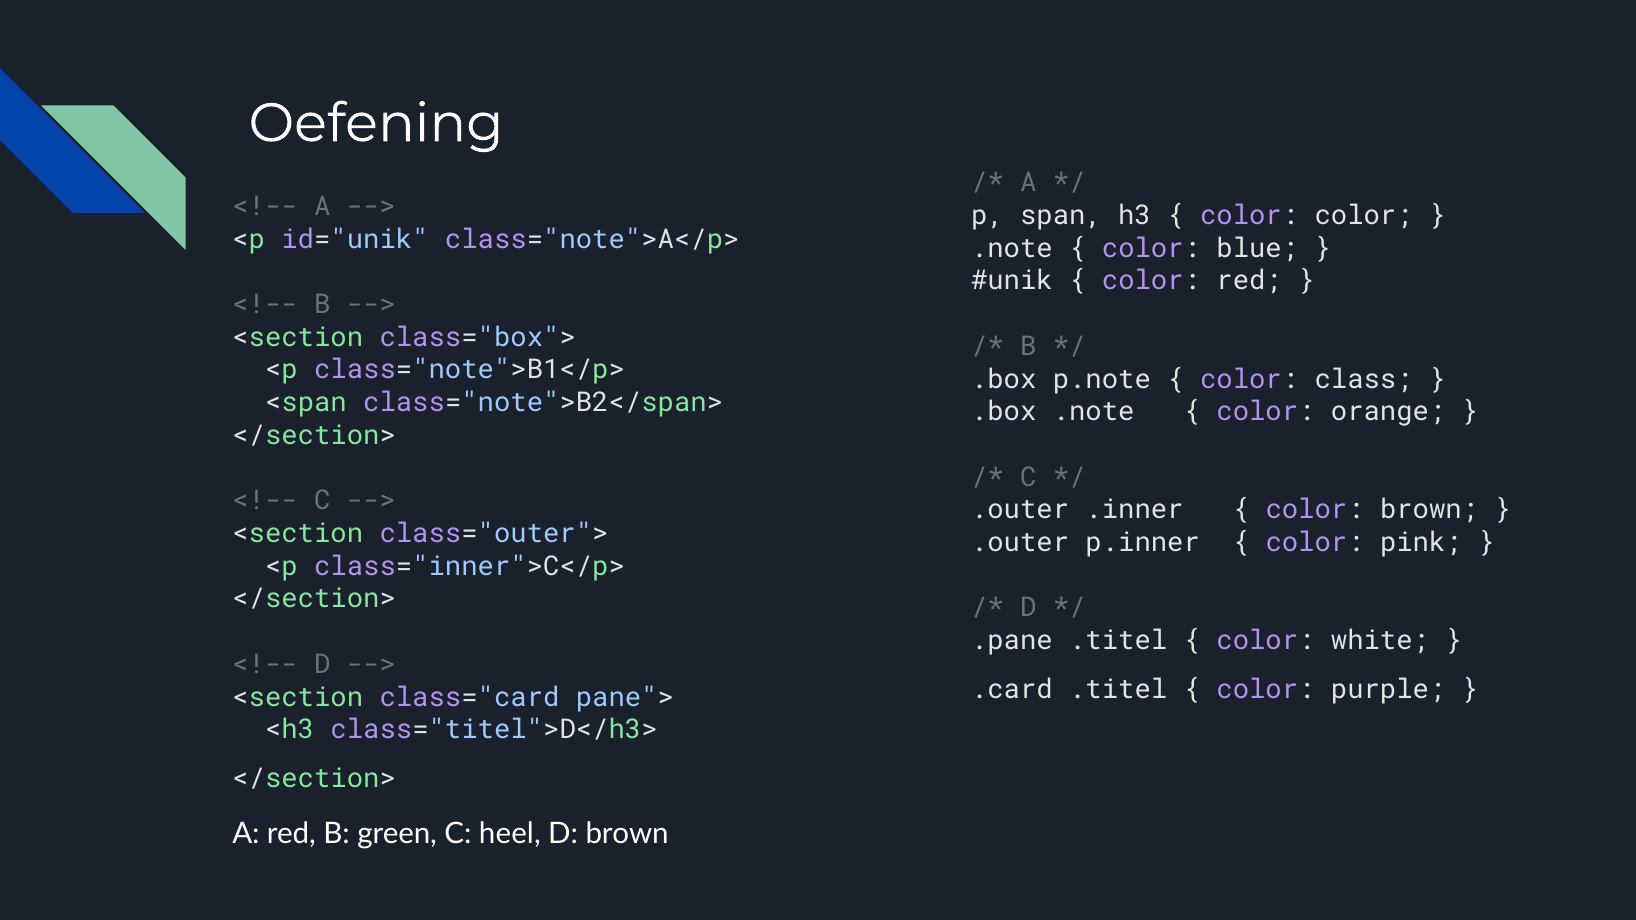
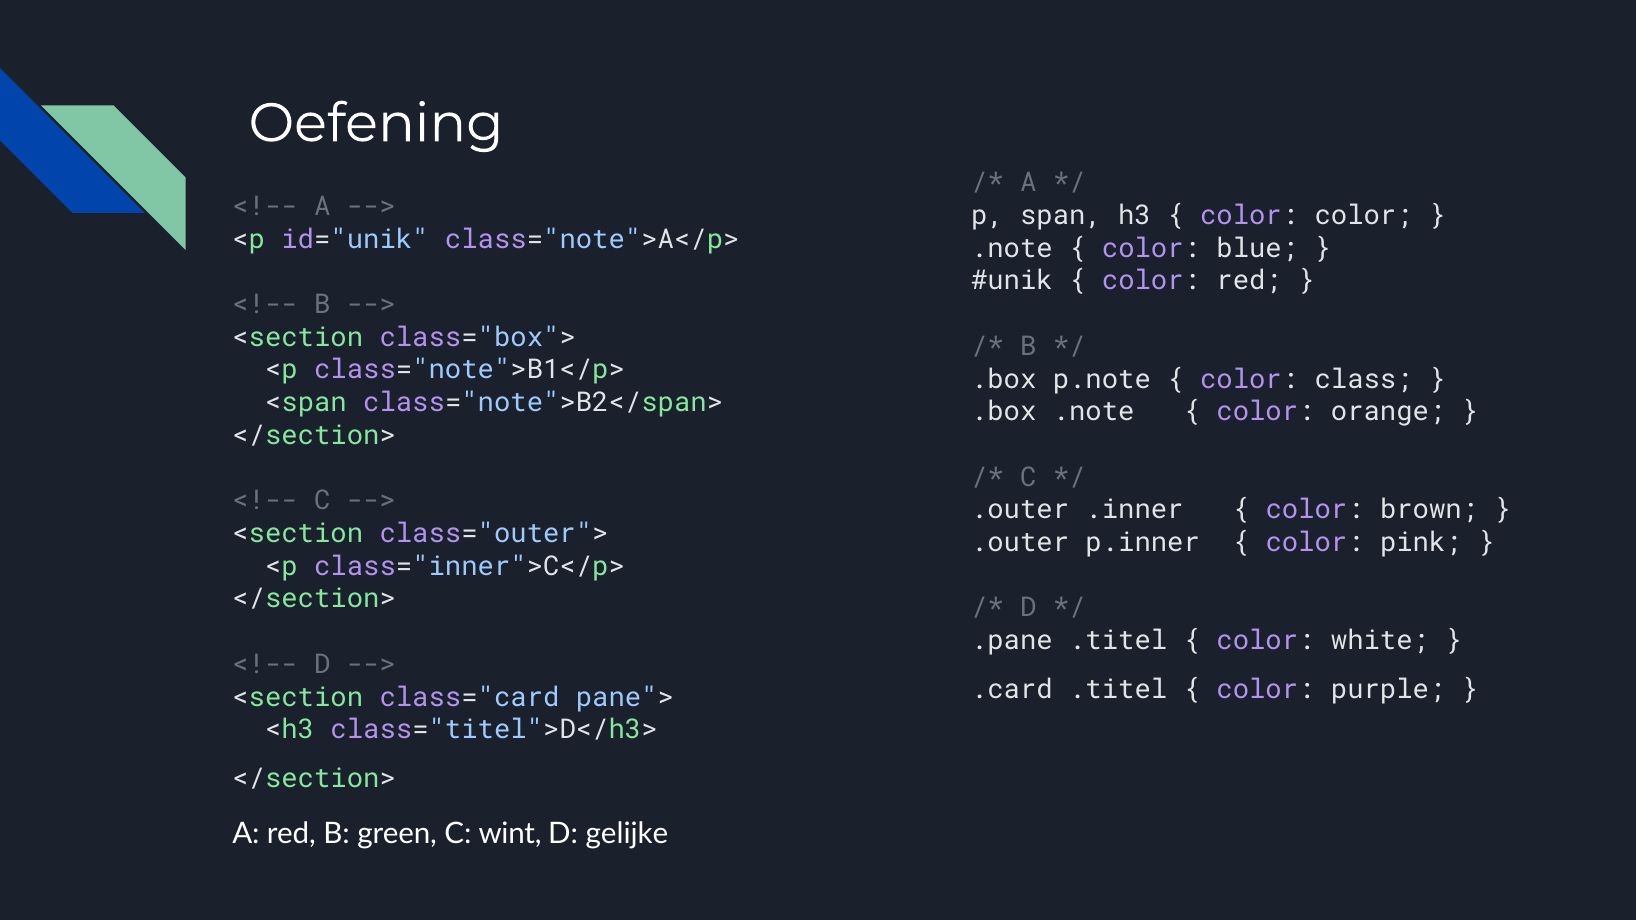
heel: heel -> wint (510, 834)
D brown: brown -> gelijke (627, 834)
